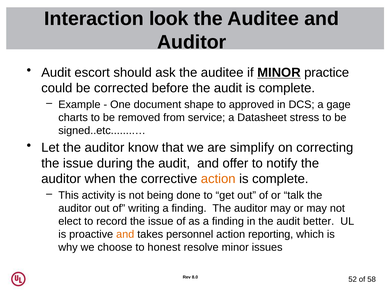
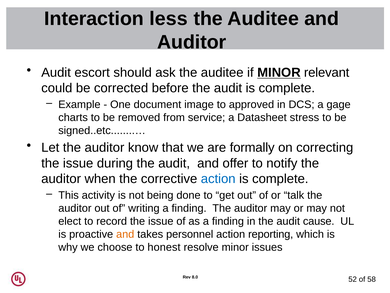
look: look -> less (169, 19)
practice: practice -> relevant (327, 72)
shape: shape -> image (199, 104)
simplify: simplify -> formally (252, 147)
action colour: orange -> blue (218, 179)
better: better -> cause (319, 221)
